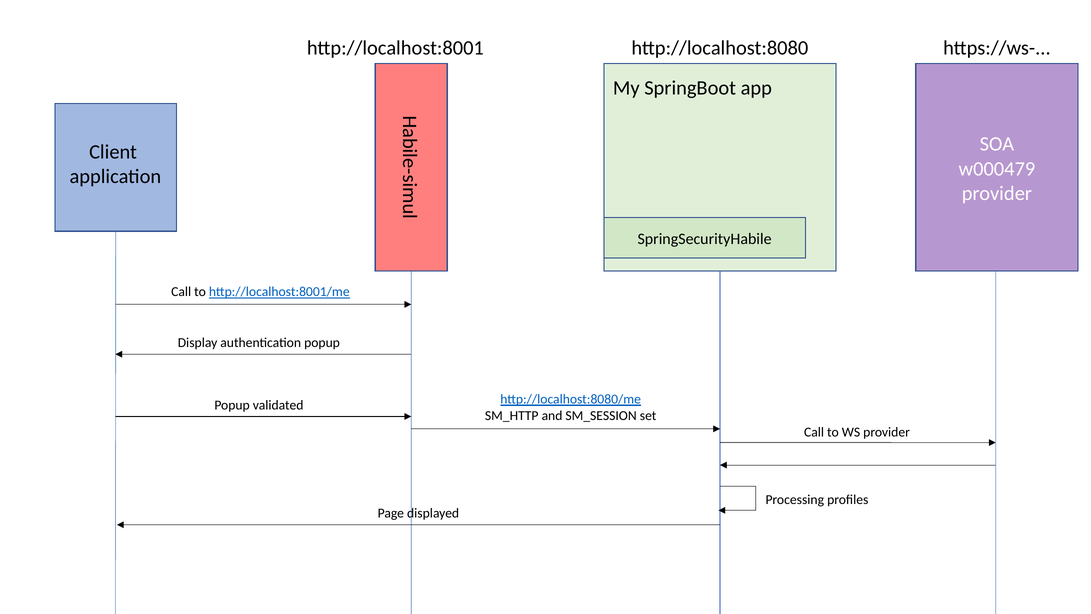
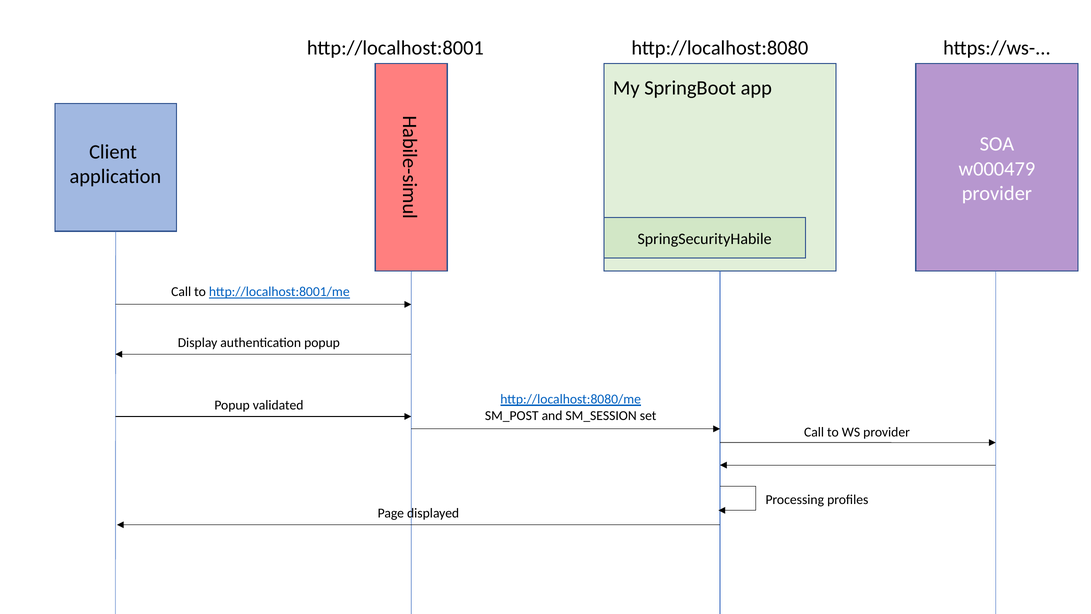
SM_HTTP: SM_HTTP -> SM_POST (512, 416)
